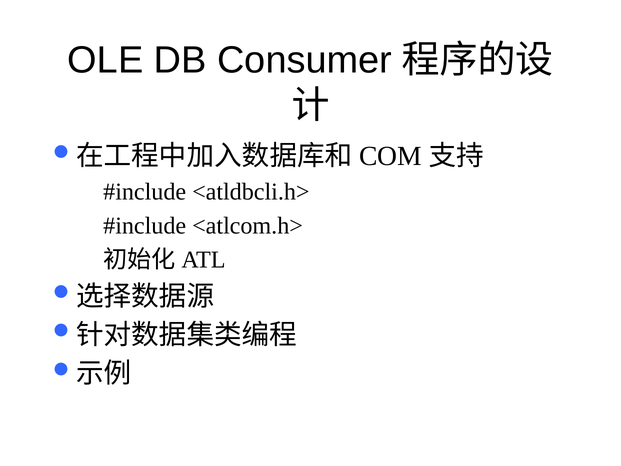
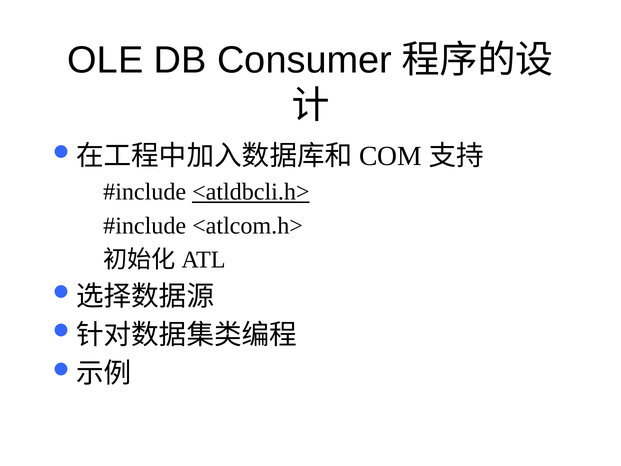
<atldbcli.h> underline: none -> present (251, 192)
